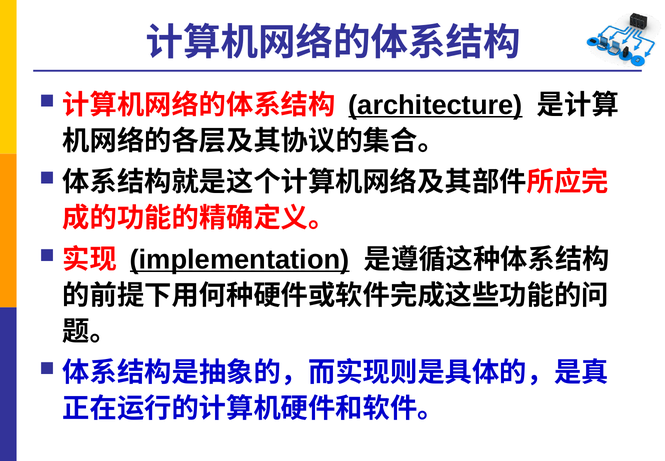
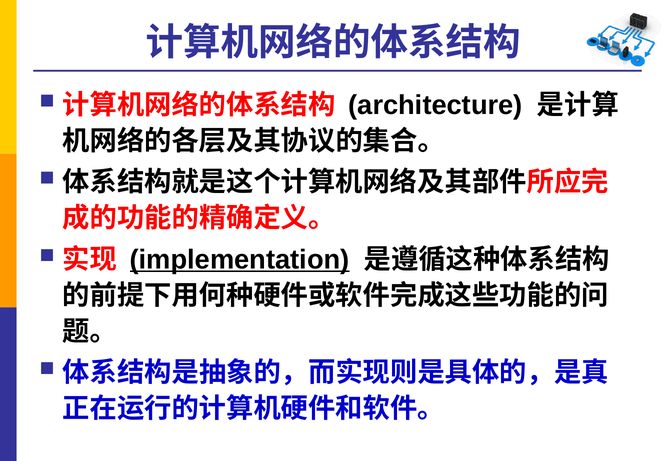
architecture underline: present -> none (435, 105)
